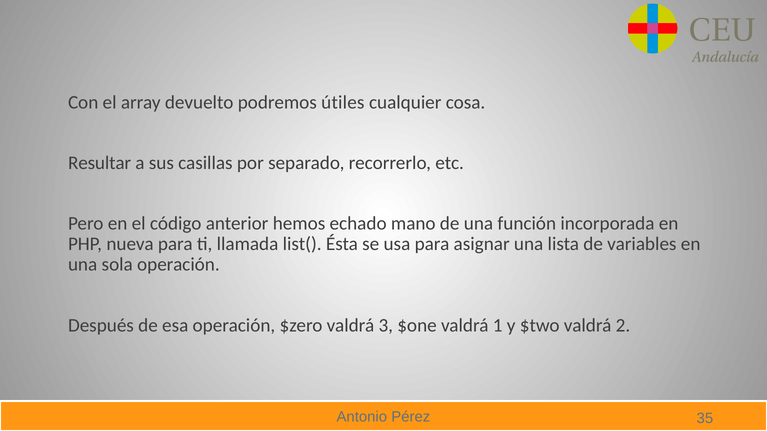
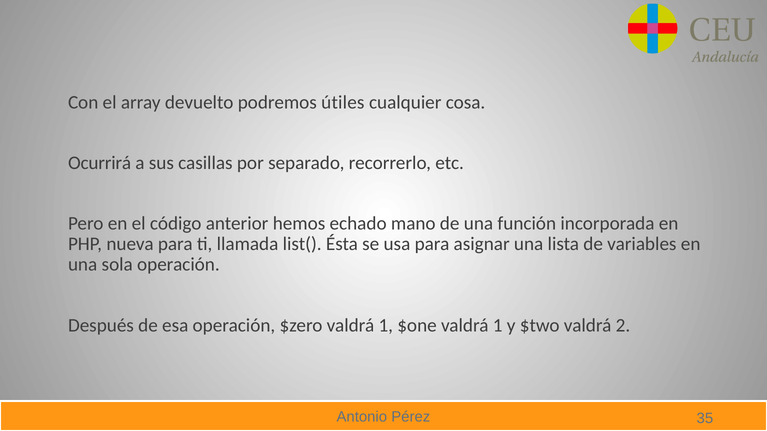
Resultar: Resultar -> Ocurrirá (100, 163)
$zero valdrá 3: 3 -> 1 (386, 326)
